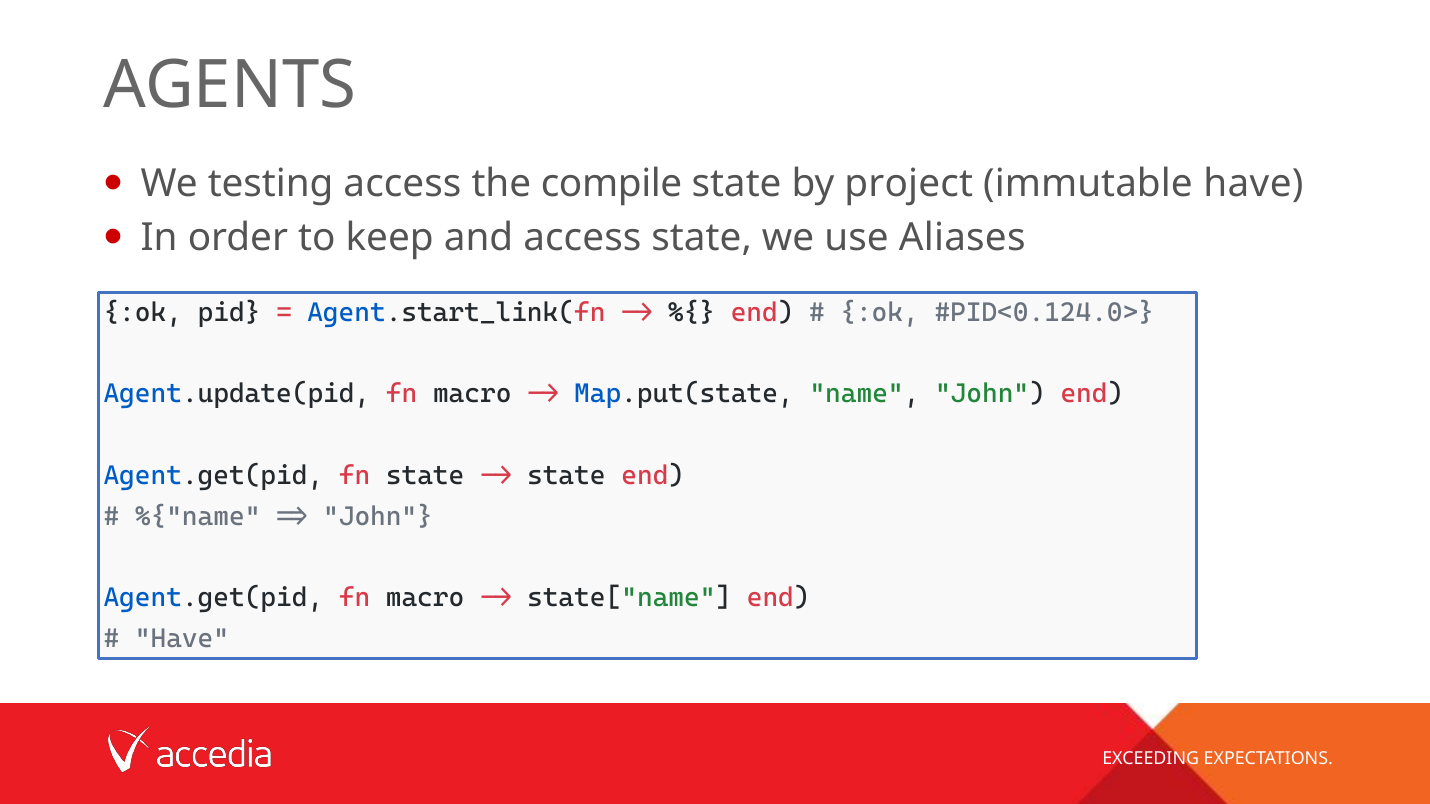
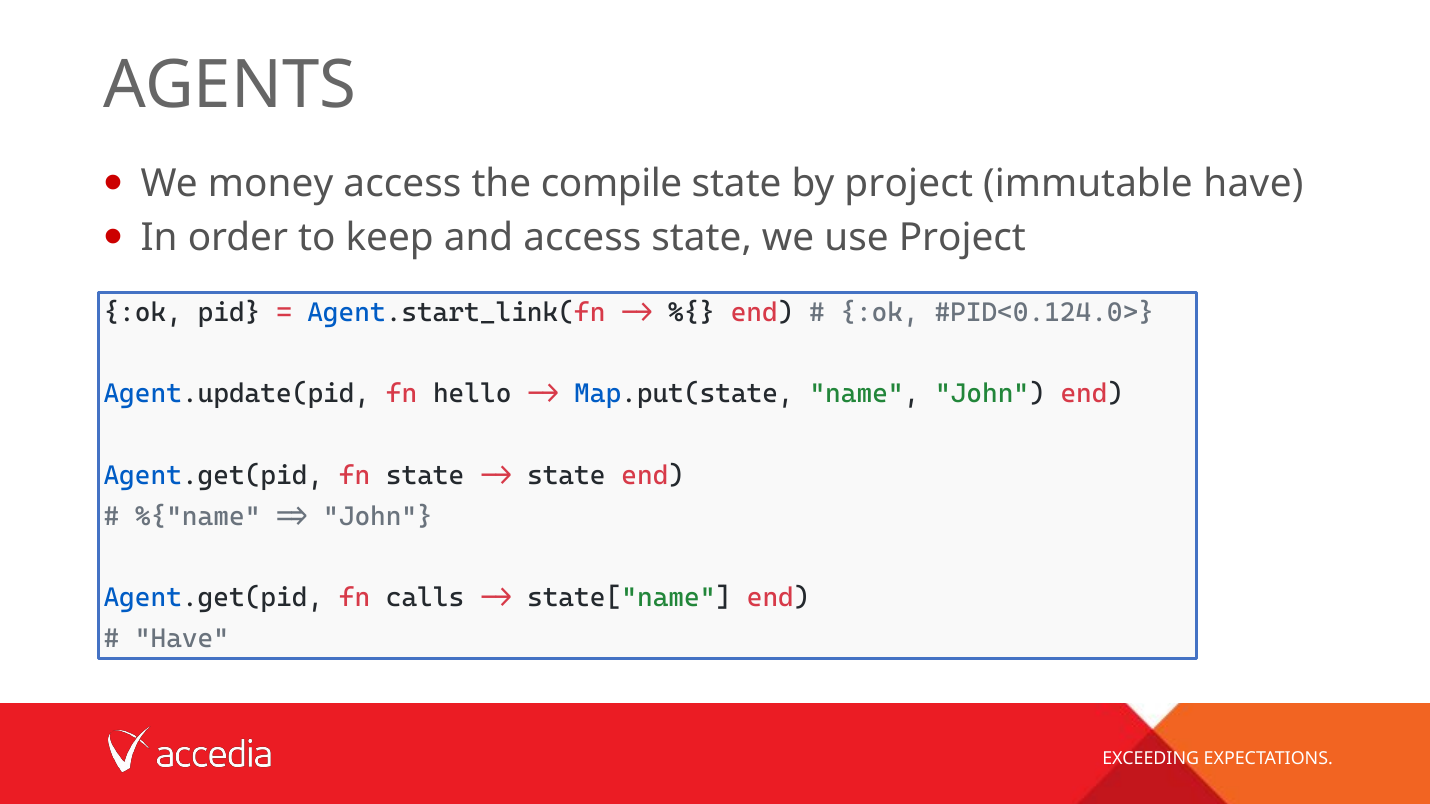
testing: testing -> money (271, 184)
use Aliases: Aliases -> Project (962, 238)
Agent.update(pid fn macro: macro -> hello (472, 394)
Agent.get(pid fn macro: macro -> calls (425, 598)
